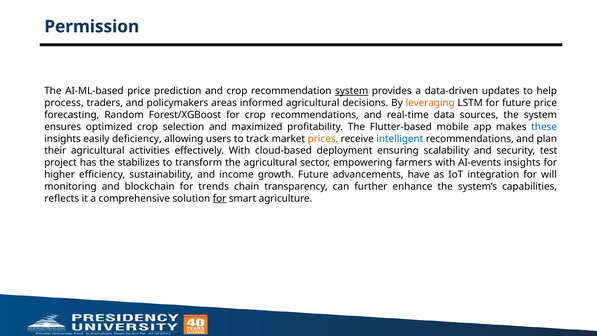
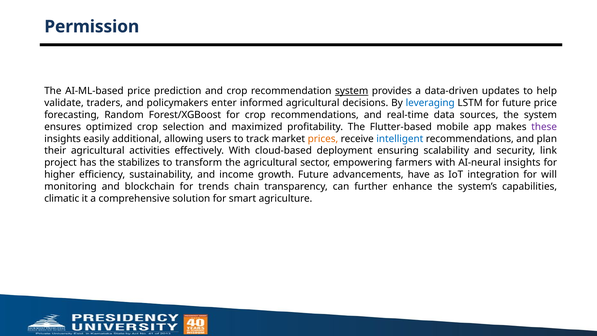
process: process -> validate (64, 103)
areas: areas -> enter (224, 103)
leveraging colour: orange -> blue (430, 103)
these colour: blue -> purple (544, 127)
deficiency: deficiency -> additional (137, 139)
test: test -> link (548, 151)
AI-events: AI-events -> AI-neural (480, 163)
reflects: reflects -> climatic (62, 198)
for underline: present -> none (220, 198)
